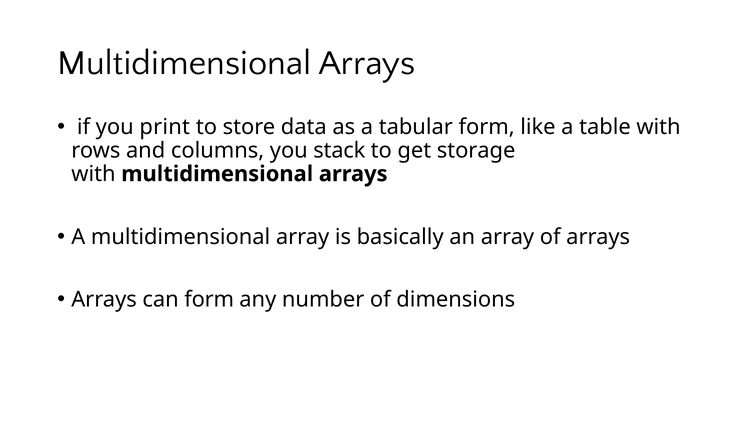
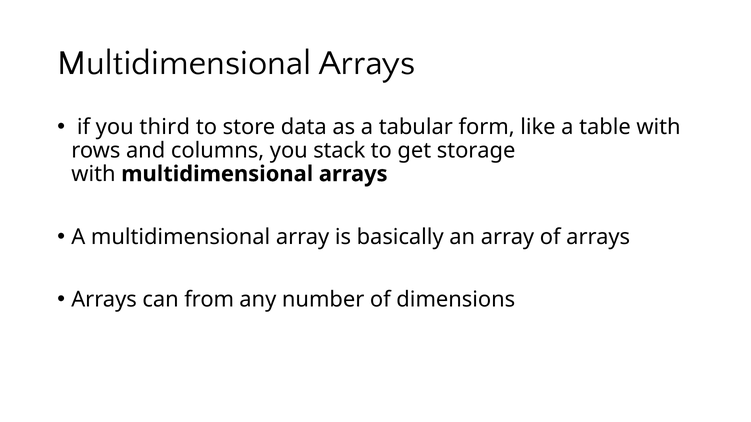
print: print -> third (165, 127)
can form: form -> from (209, 300)
